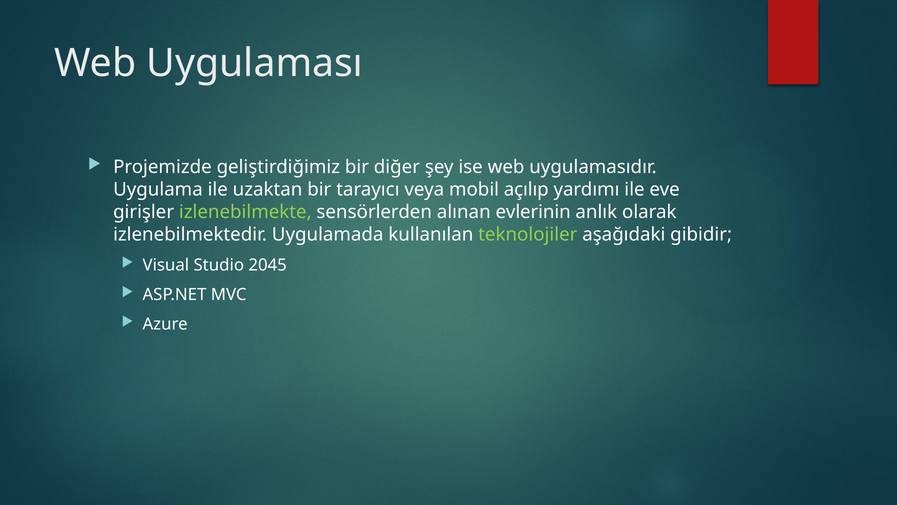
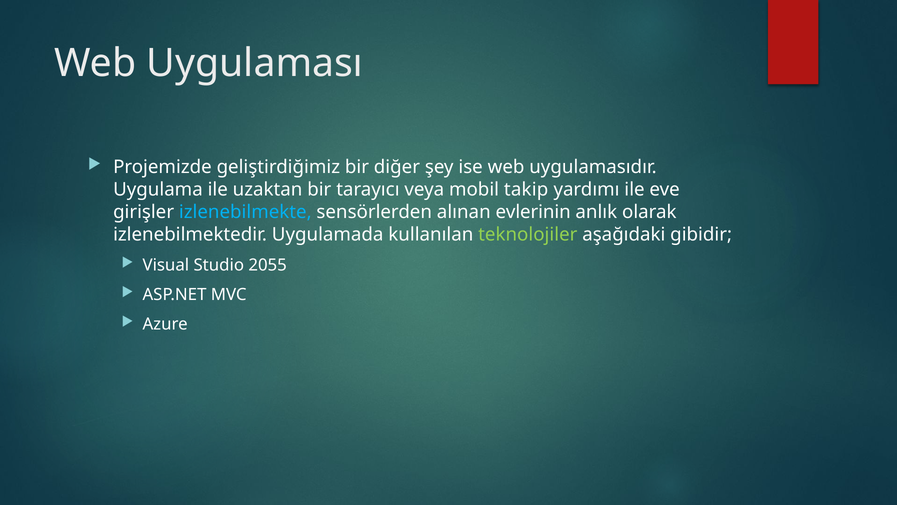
açılıp: açılıp -> takip (526, 189)
izlenebilmekte colour: light green -> light blue (245, 212)
2045: 2045 -> 2055 (268, 265)
